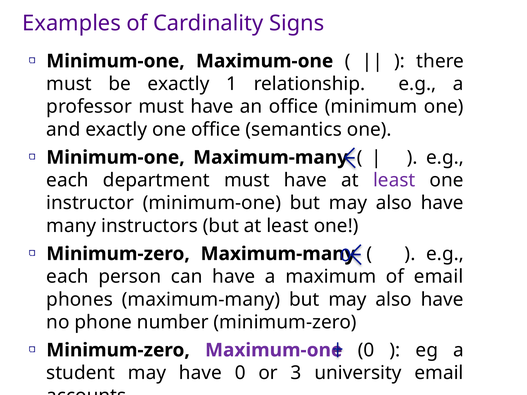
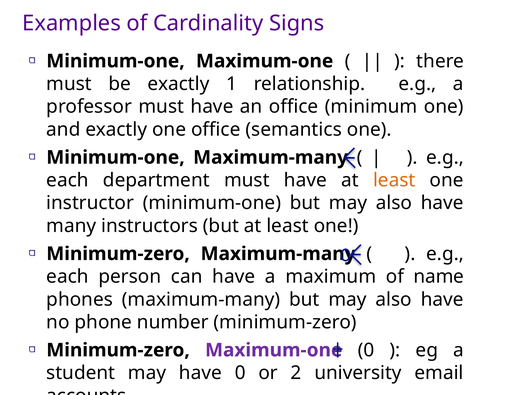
least colour: purple -> orange (394, 180)
of email: email -> name (439, 277)
3: 3 -> 2 (296, 373)
